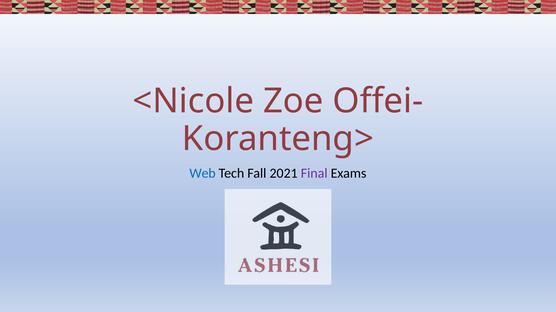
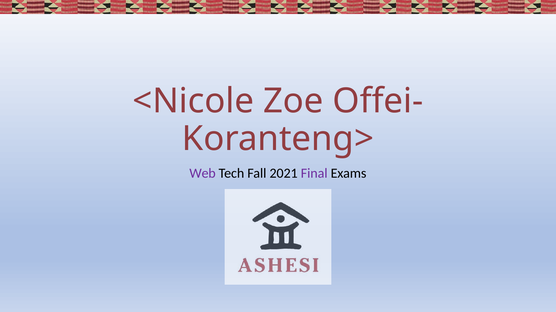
Web colour: blue -> purple (203, 174)
